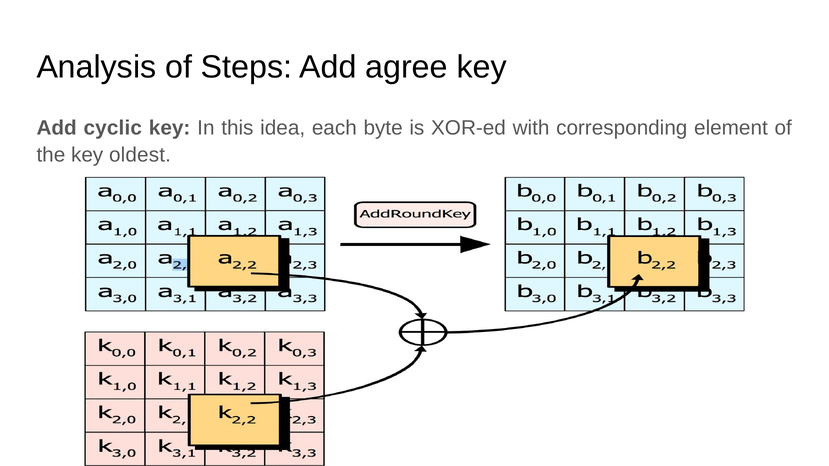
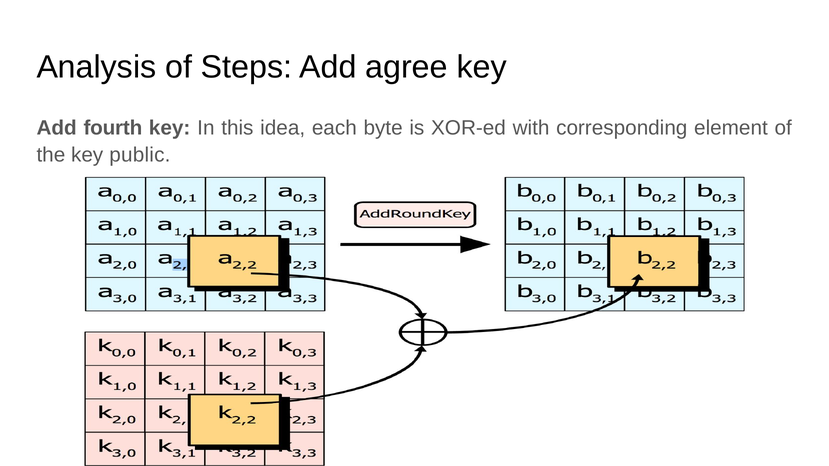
cyclic: cyclic -> fourth (113, 128)
oldest: oldest -> public (140, 155)
